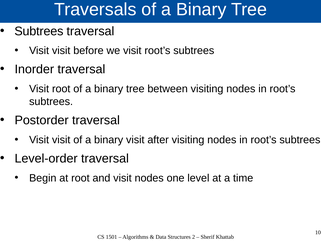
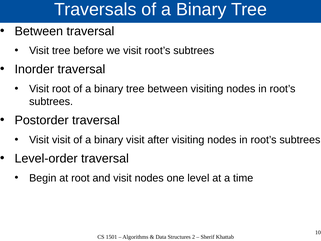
Subtrees: Subtrees -> Between (39, 31)
visit: visit -> tree (61, 51)
